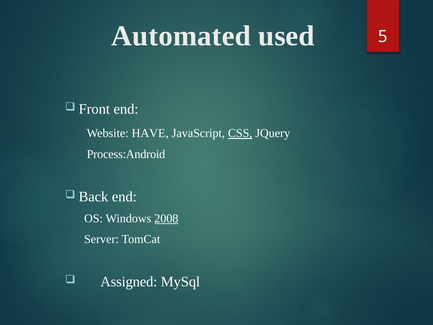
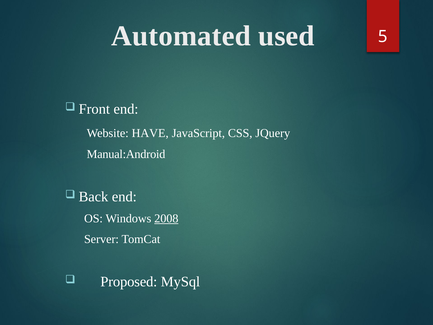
CSS underline: present -> none (240, 133)
Process:Android: Process:Android -> Manual:Android (126, 154)
Assigned: Assigned -> Proposed (129, 281)
